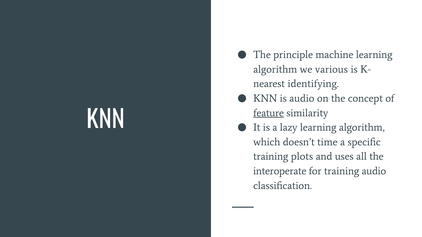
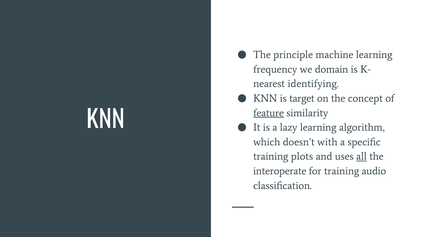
algorithm: algorithm -> frequency (275, 69)
various: various -> domain (332, 69)
is audio: audio -> target (302, 99)
time: time -> with (327, 142)
all underline: none -> present (361, 157)
